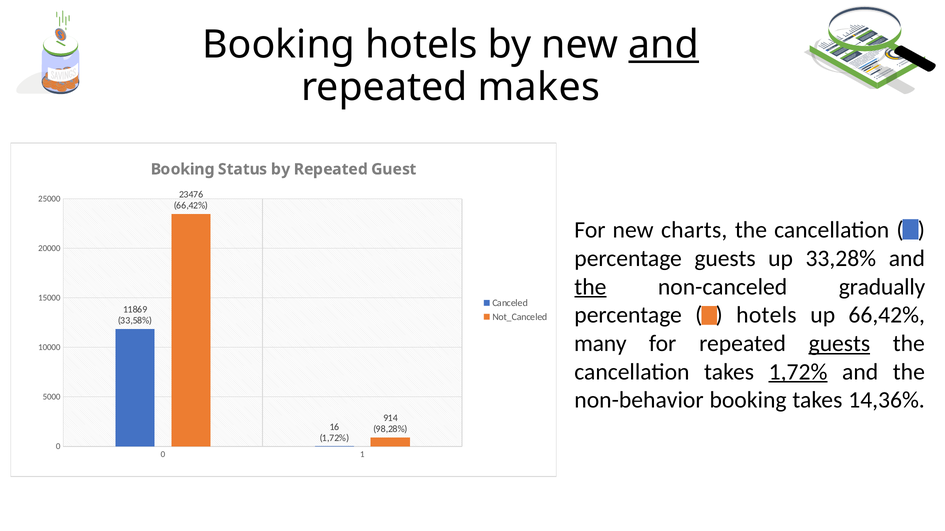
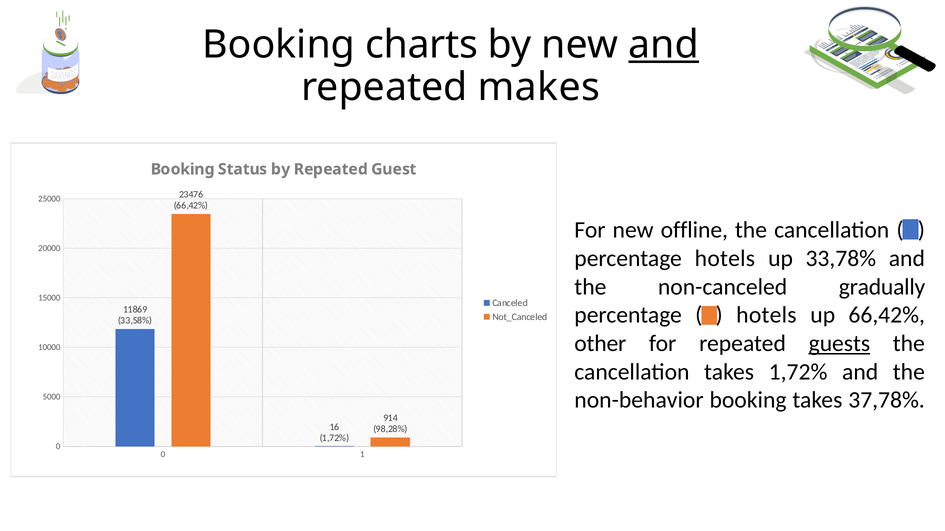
Booking hotels: hotels -> charts (422, 45)
charts: charts -> offline (694, 230)
percentage guests: guests -> hotels (725, 259)
33,28%: 33,28% -> 33,78% (841, 259)
the underline: present -> none (590, 287)
many: many -> other (600, 344)
1,72% underline: present -> none (798, 372)
14,36%: 14,36% -> 37,78% (887, 400)
